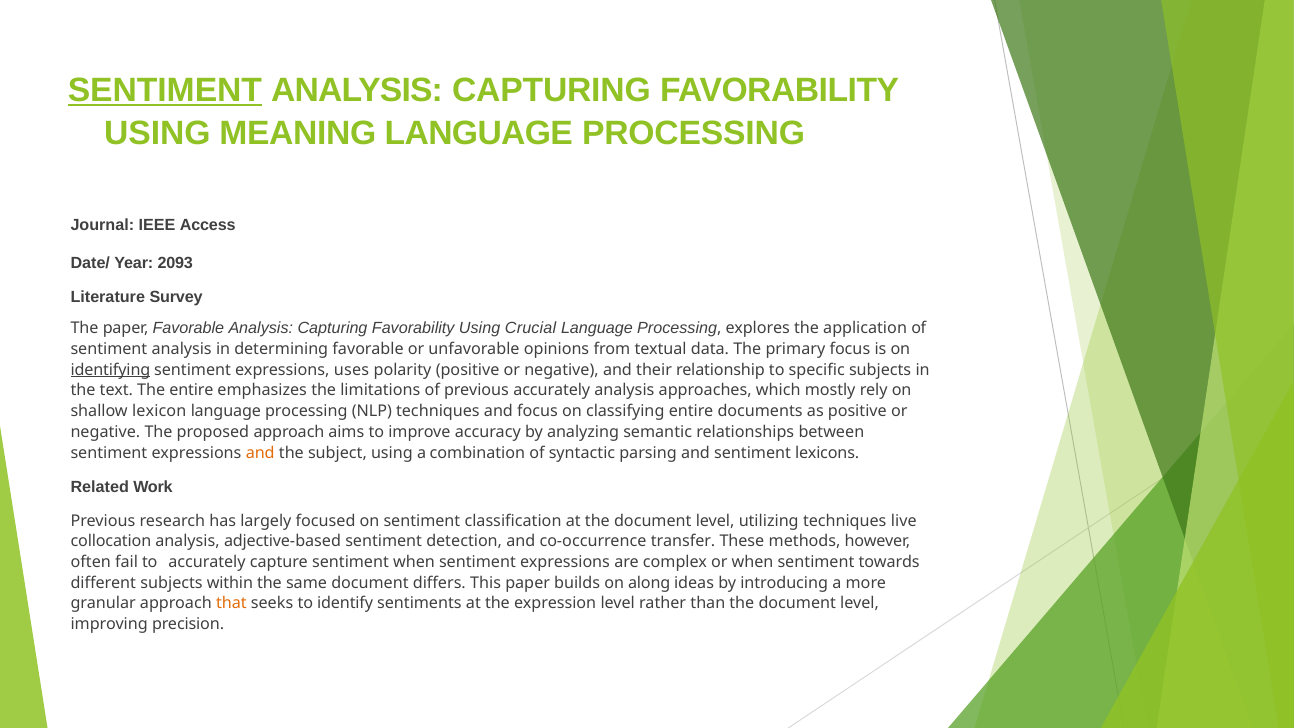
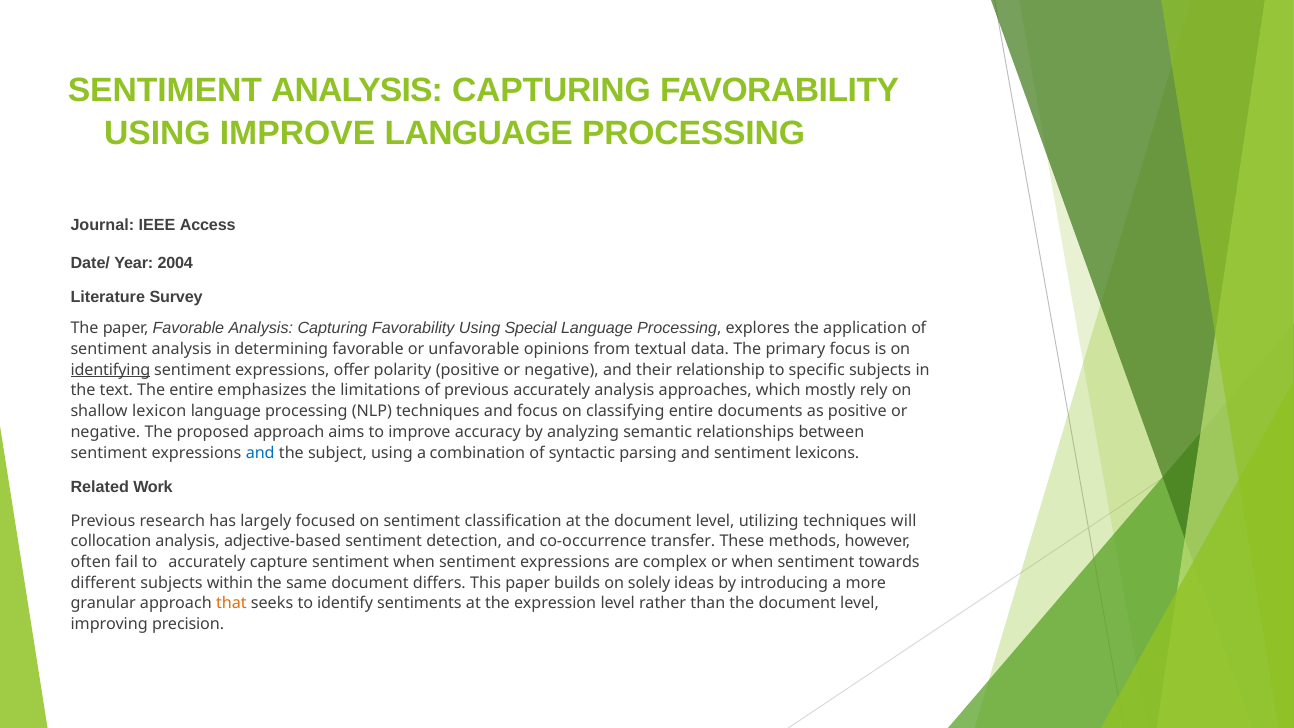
SENTIMENT underline: present -> none (165, 91)
USING MEANING: MEANING -> IMPROVE (298, 133)
2093: 2093 -> 2004 (175, 263)
Crucial: Crucial -> Special (531, 328)
uses: uses -> offer (352, 370)
and colour: orange -> blue (260, 453)
live: live -> will (904, 521)
along: along -> solely (649, 583)
